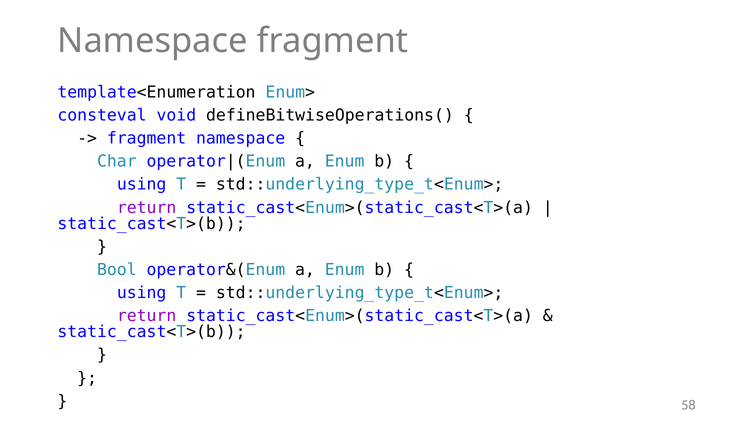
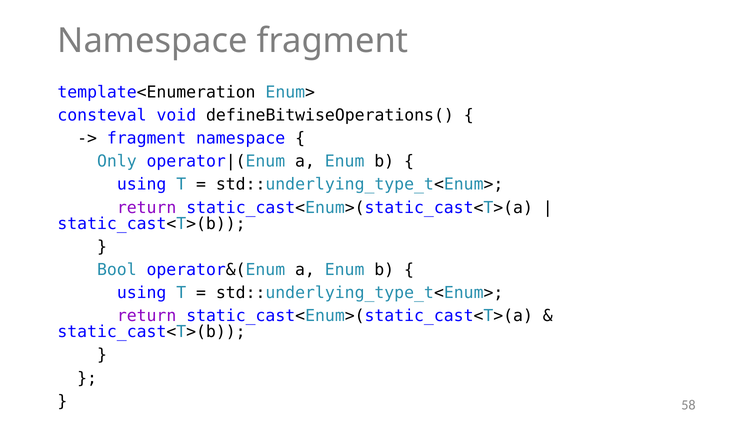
Char: Char -> Only (117, 161)
